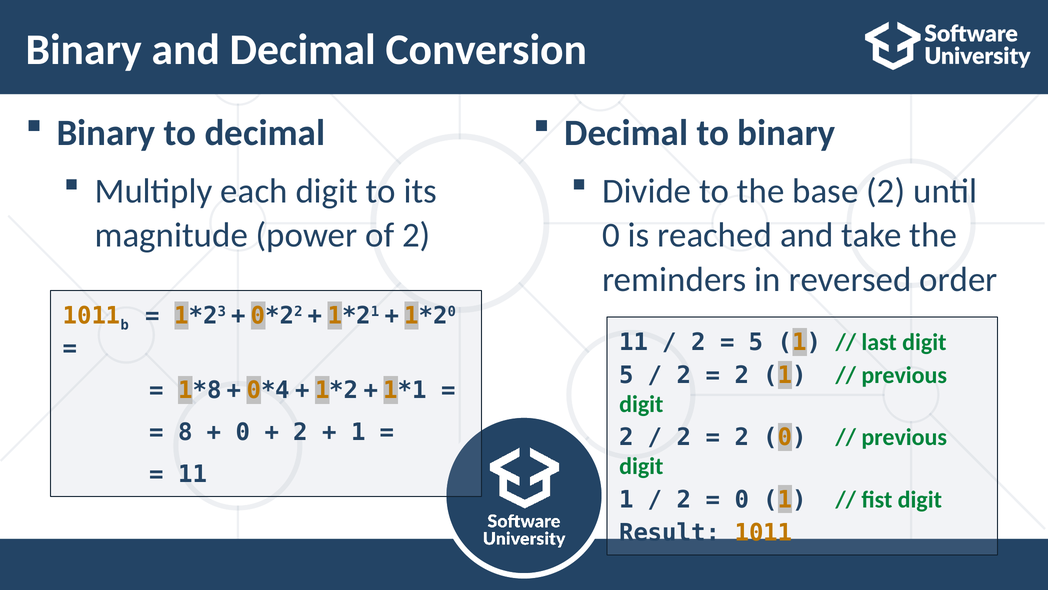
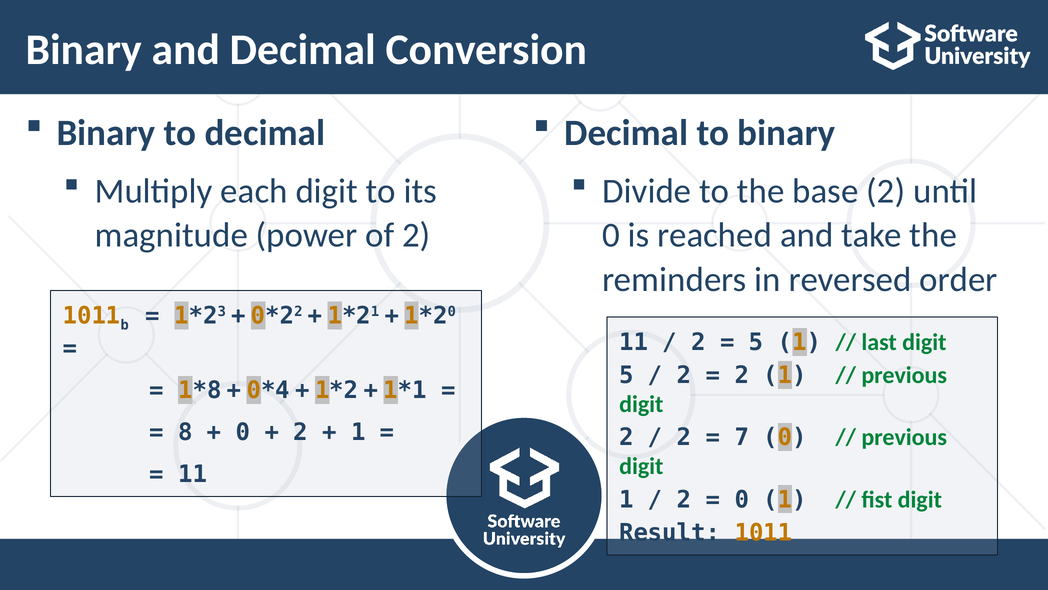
2: 2 -> 7 (742, 437)
